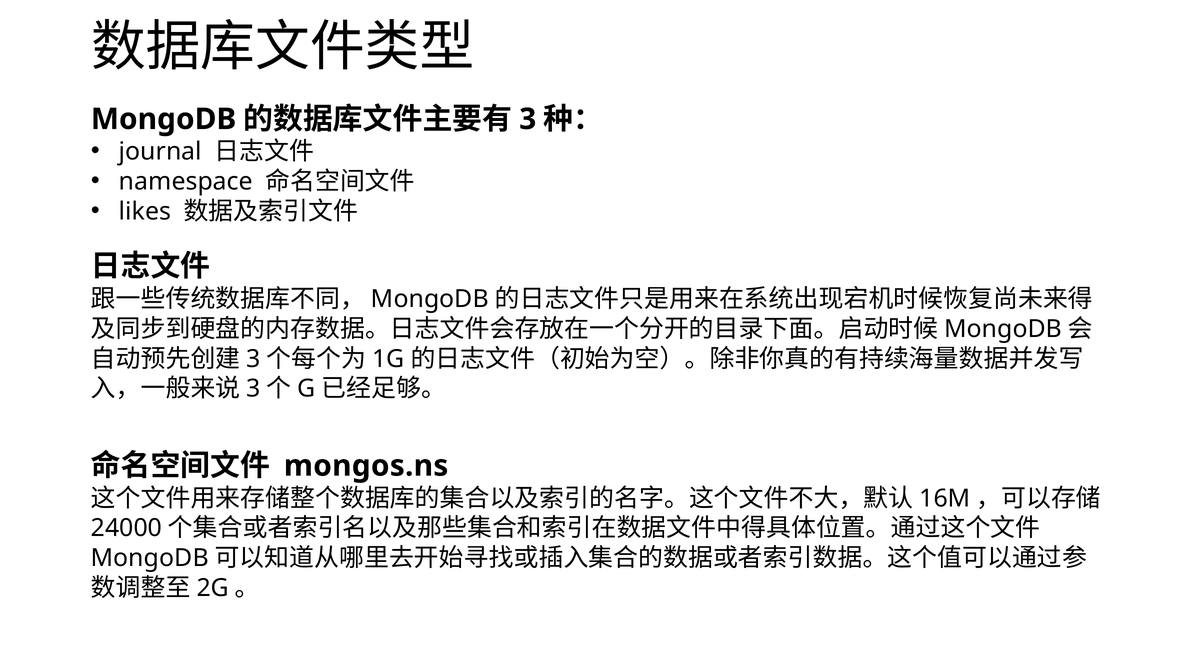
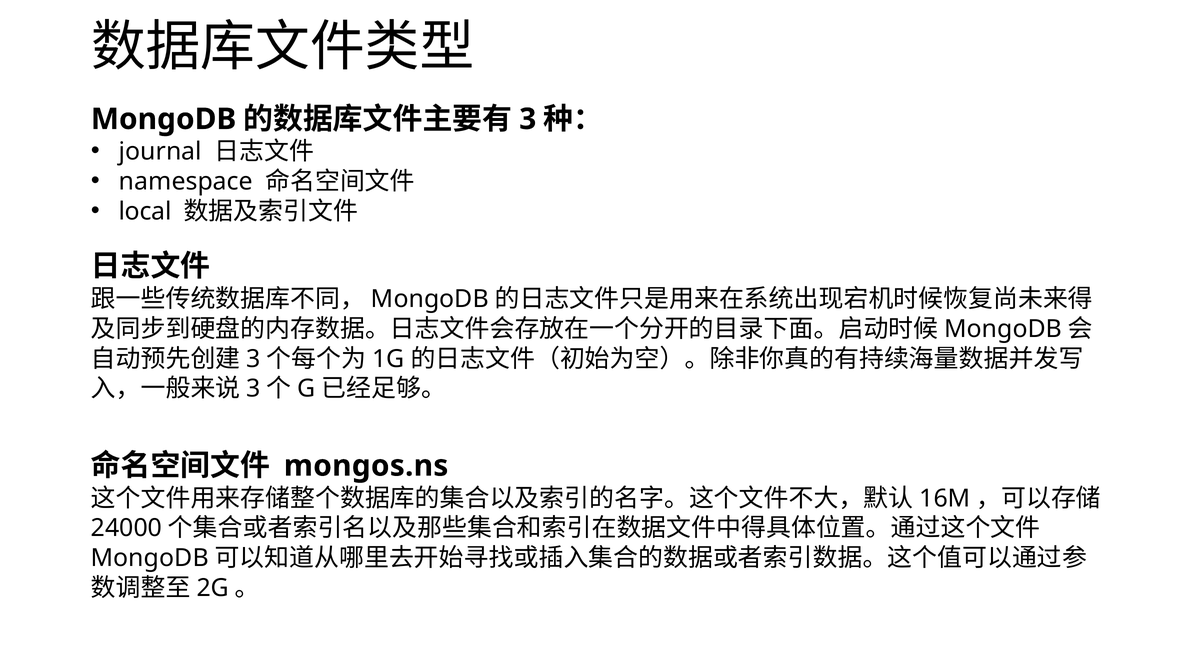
likes: likes -> local (145, 211)
